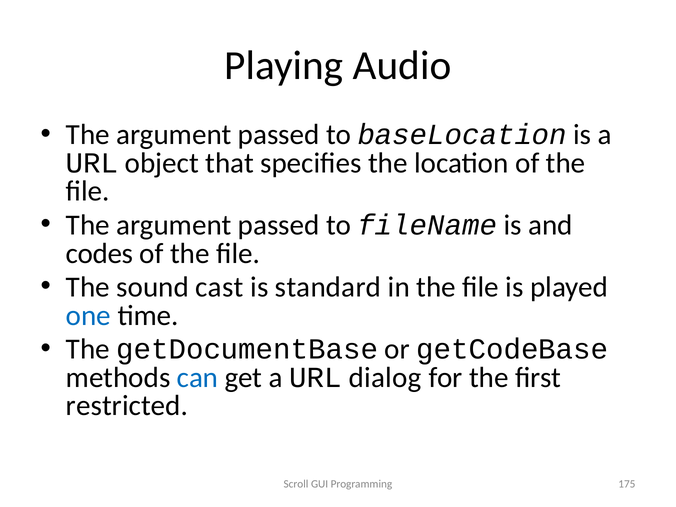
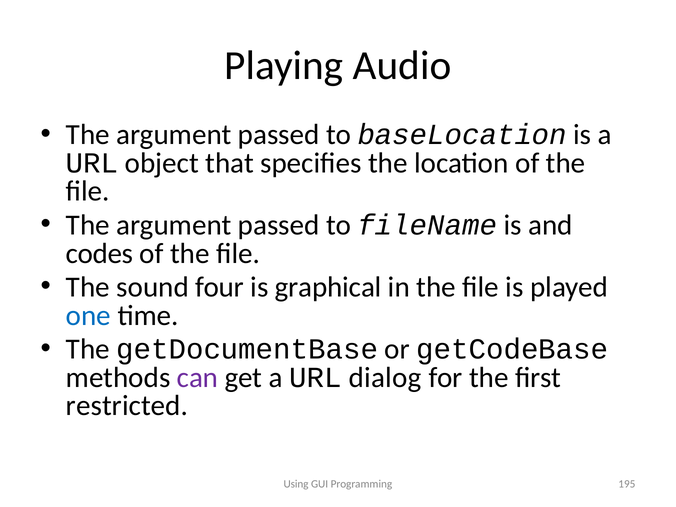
cast: cast -> four (220, 287)
standard: standard -> graphical (328, 287)
can colour: blue -> purple (198, 377)
Scroll: Scroll -> Using (296, 484)
175: 175 -> 195 (627, 484)
